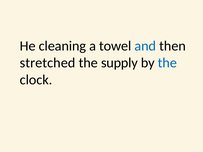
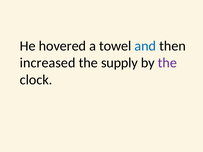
cleaning: cleaning -> hovered (62, 46)
stretched: stretched -> increased (48, 63)
the colour: blue -> purple (167, 63)
